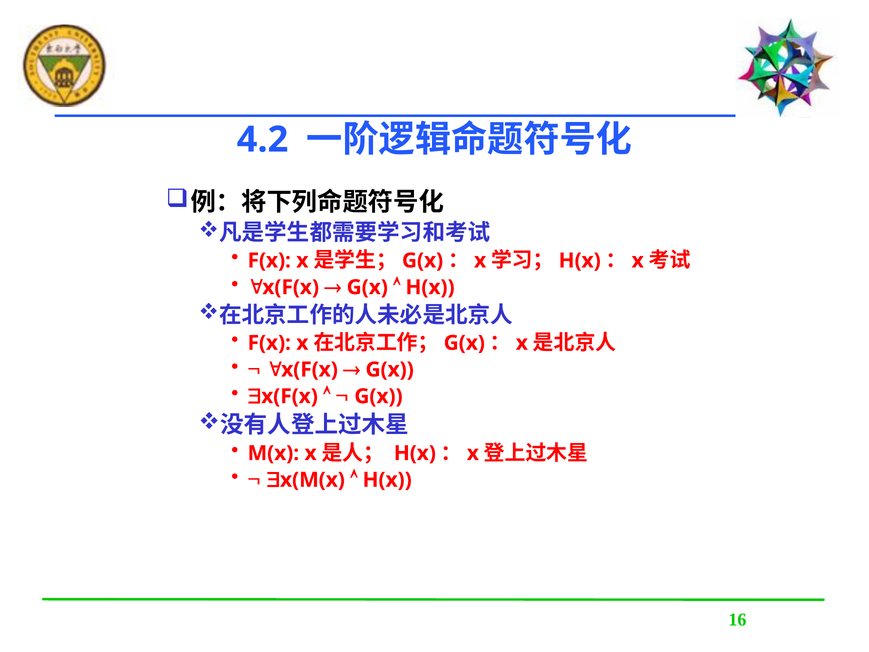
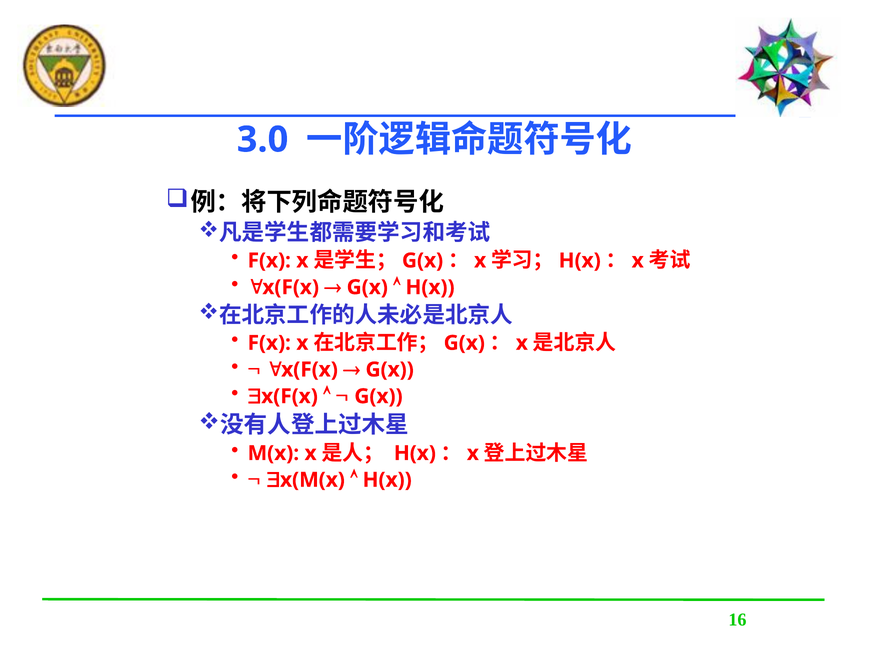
4.2: 4.2 -> 3.0 (263, 140)
